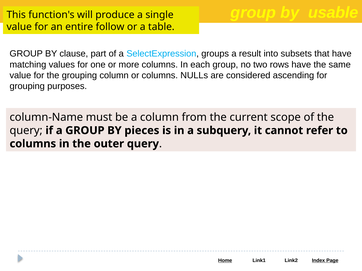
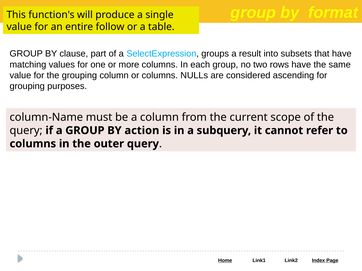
usable: usable -> format (333, 13)
pieces: pieces -> action (142, 131)
